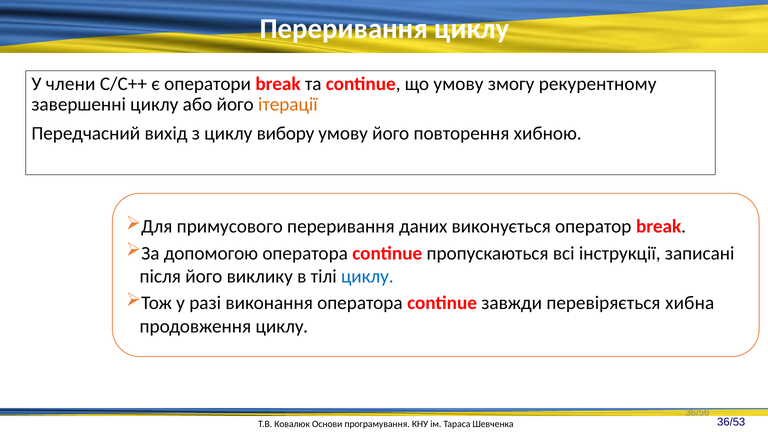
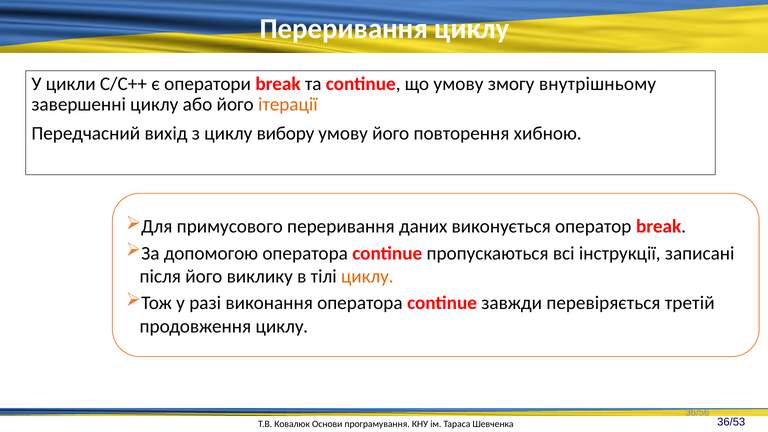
члени: члени -> цикли (71, 84)
рекурентному: рекурентному -> внутрішньому (598, 84)
циклу colour: blue -> orange (367, 276)
хибна: хибна -> третій (690, 303)
